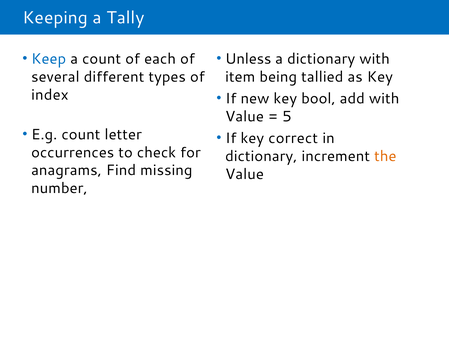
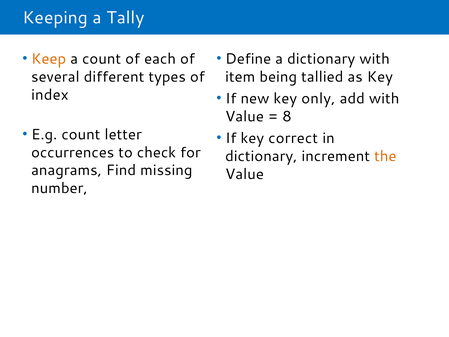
Keep colour: blue -> orange (49, 59)
Unless: Unless -> Define (248, 59)
bool: bool -> only (318, 98)
5: 5 -> 8 (287, 116)
